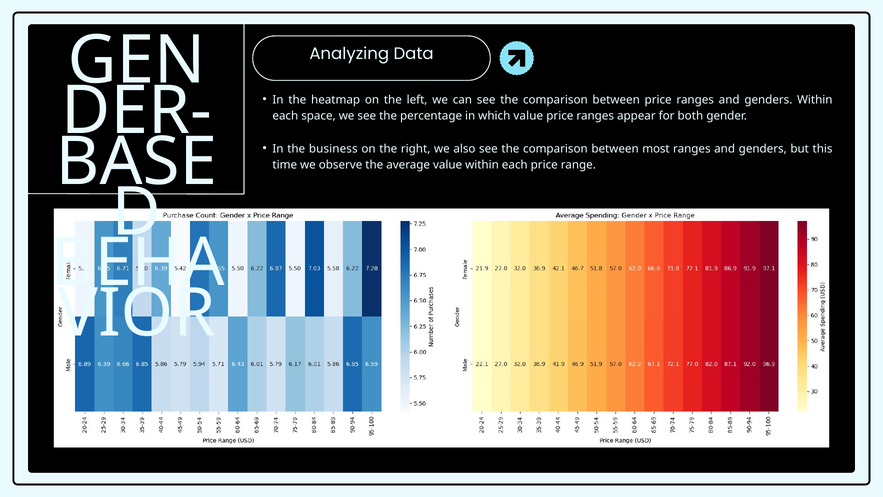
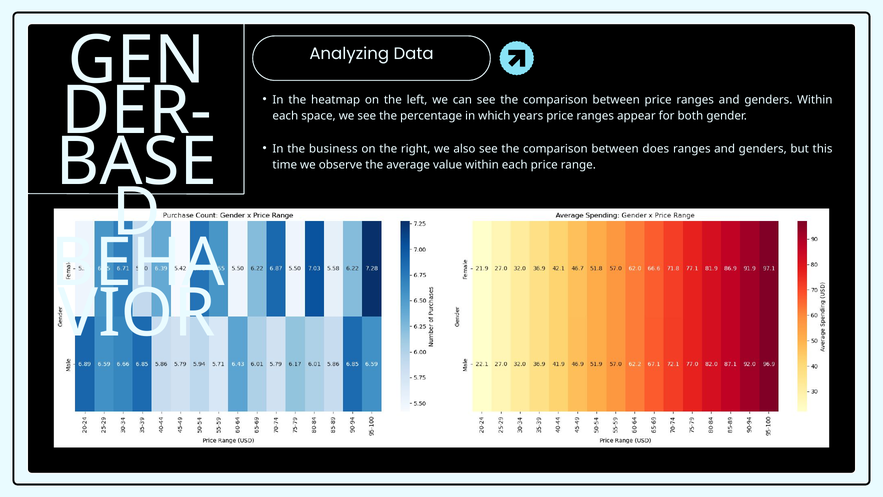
which value: value -> years (528, 116)
most: most -> does (656, 149)
